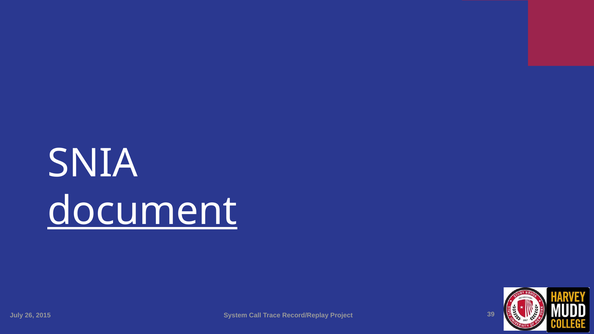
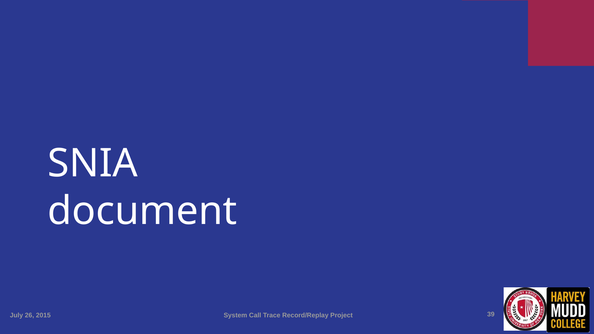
document underline: present -> none (142, 211)
